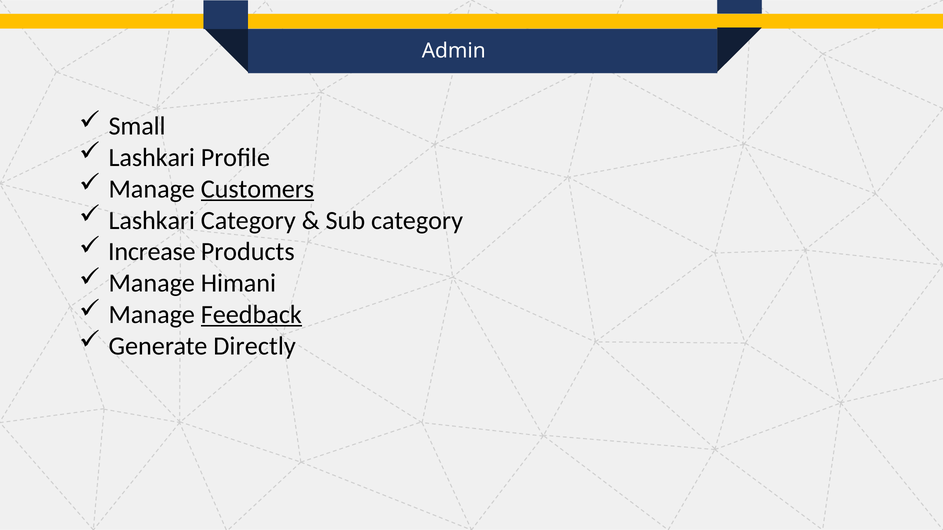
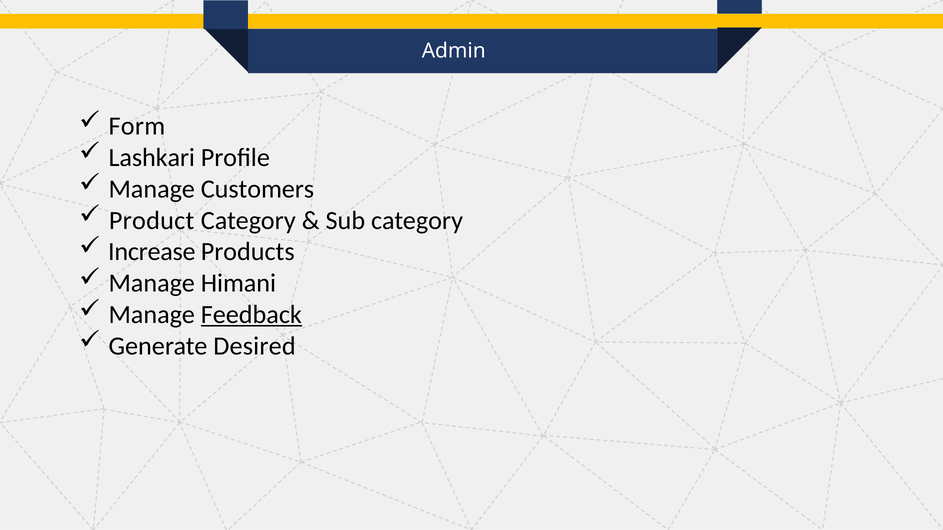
Small: Small -> Form (137, 126)
Customers underline: present -> none (257, 189)
Lashkari: Lashkari -> Product (152, 221)
Directly: Directly -> Desired (255, 346)
